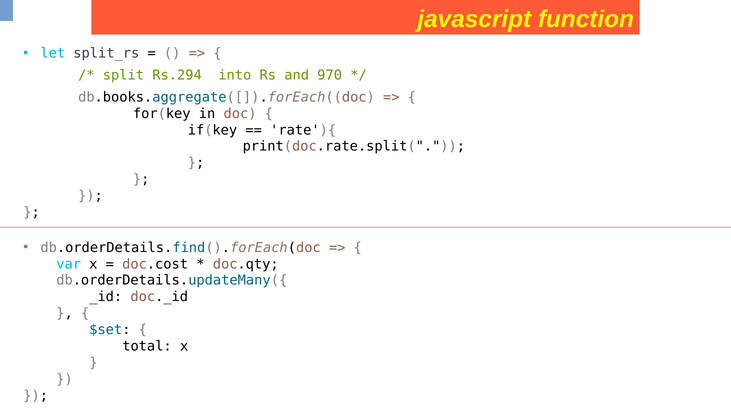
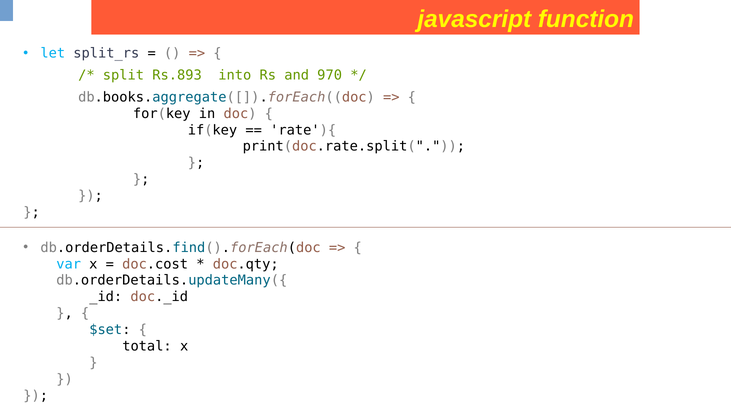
Rs.294: Rs.294 -> Rs.893 (177, 75)
